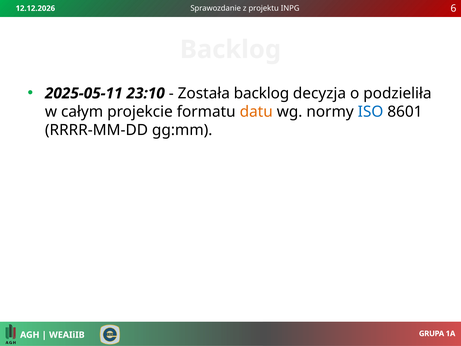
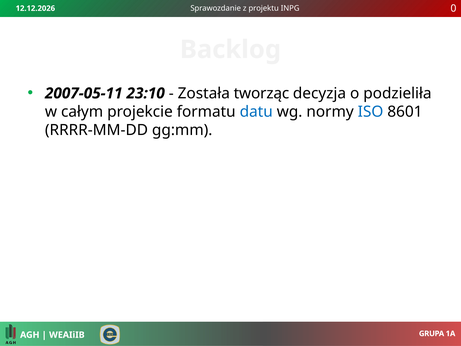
6: 6 -> 0 (453, 8)
2025-05-11: 2025-05-11 -> 2007-05-11 (84, 93)
Została backlog: backlog -> tworząc (261, 93)
datu colour: orange -> blue (256, 112)
